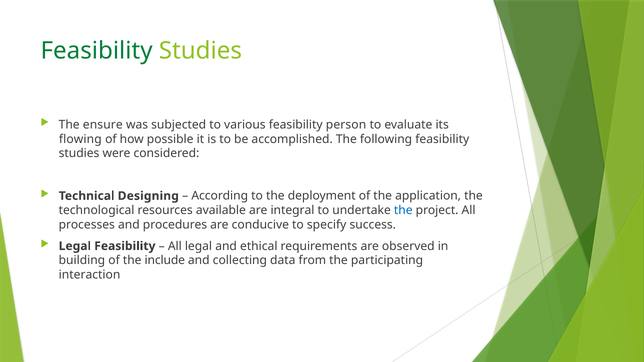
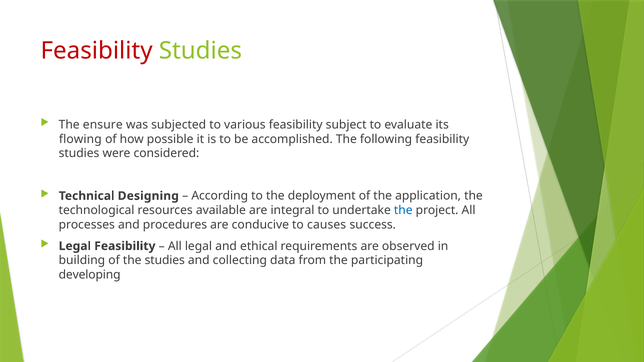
Feasibility colour: green -> red (97, 51)
person: person -> subject (346, 125)
specify: specify -> causes (327, 225)
the include: include -> studies (165, 261)
interaction: interaction -> developing (90, 275)
